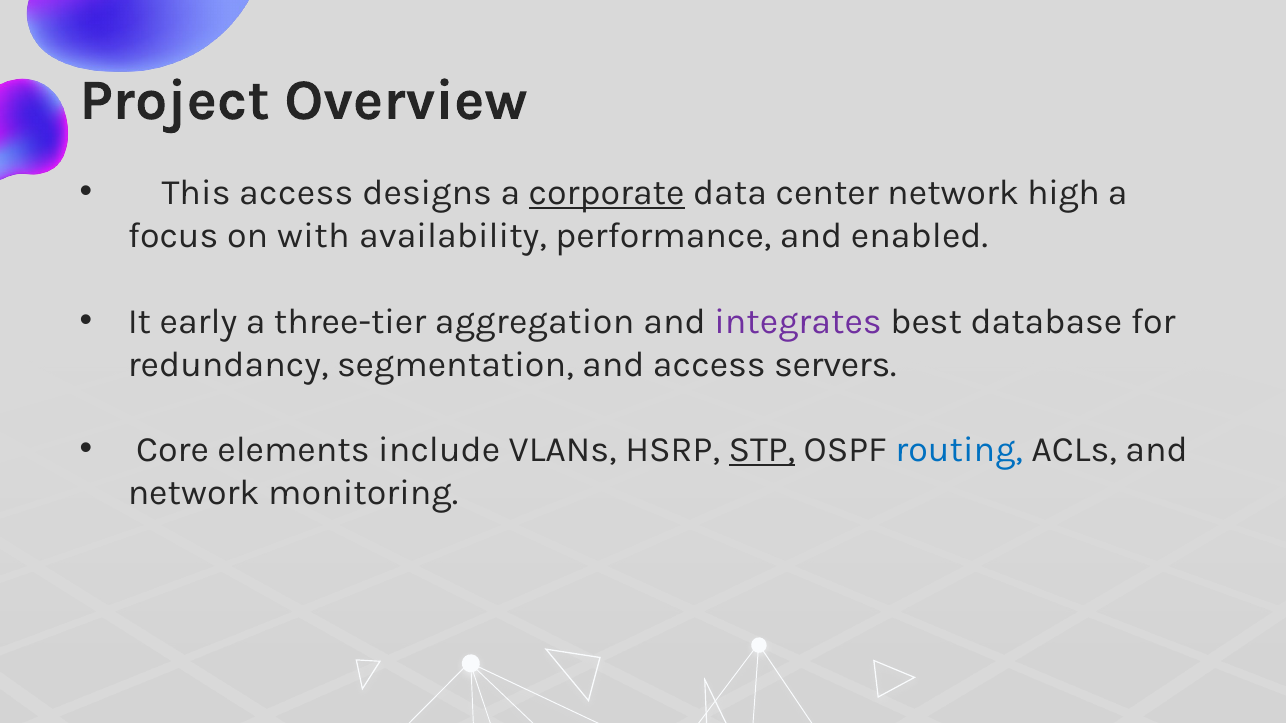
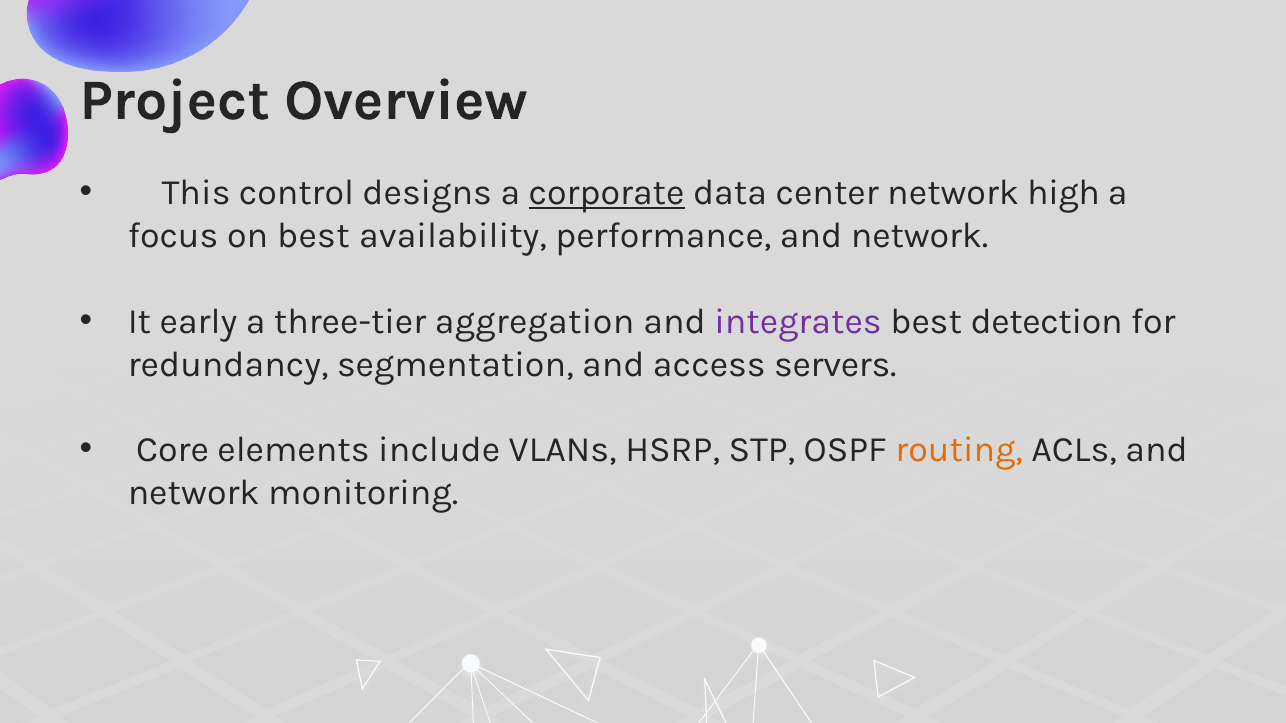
This access: access -> control (297, 193)
on with: with -> best (313, 236)
performance and enabled: enabled -> network (920, 236)
database: database -> detection (1047, 322)
STP underline: present -> none (762, 450)
routing colour: blue -> orange (959, 450)
